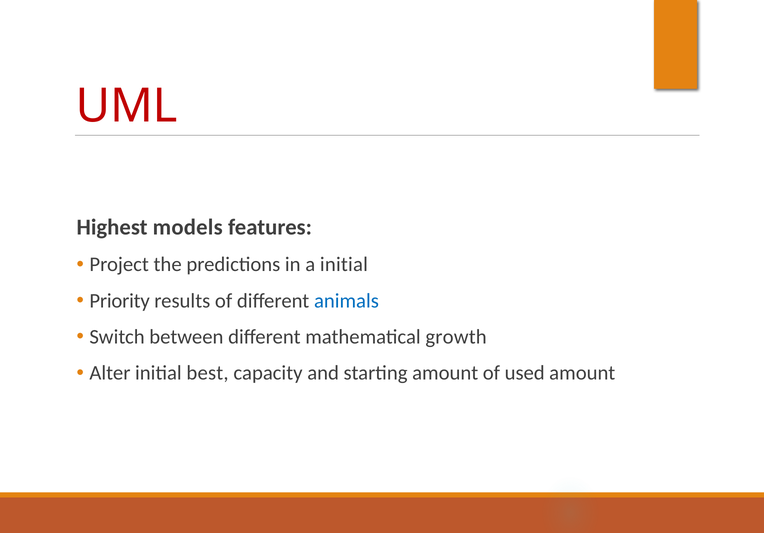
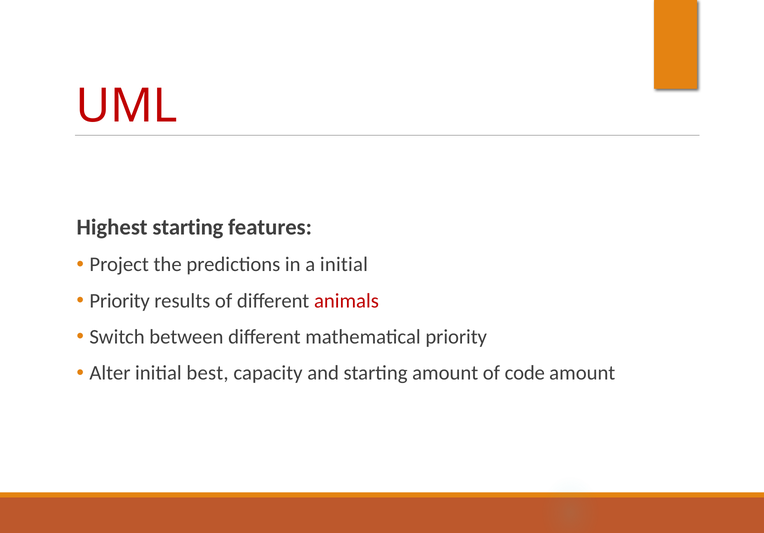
Highest models: models -> starting (188, 227)
animals colour: blue -> red (346, 301)
mathematical growth: growth -> priority (456, 337)
used: used -> code (525, 373)
